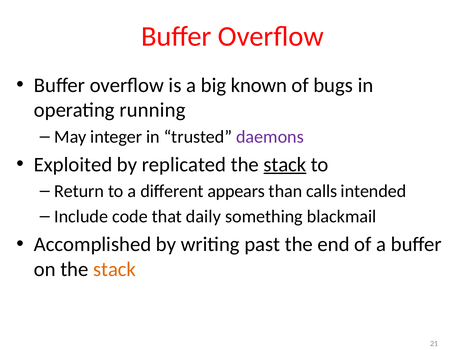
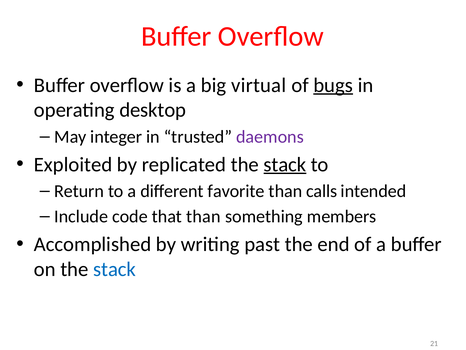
known: known -> virtual (259, 85)
bugs underline: none -> present (333, 85)
running: running -> desktop (153, 110)
appears: appears -> favorite (236, 191)
that daily: daily -> than (203, 216)
blackmail: blackmail -> members (342, 216)
stack colour: orange -> blue (115, 269)
